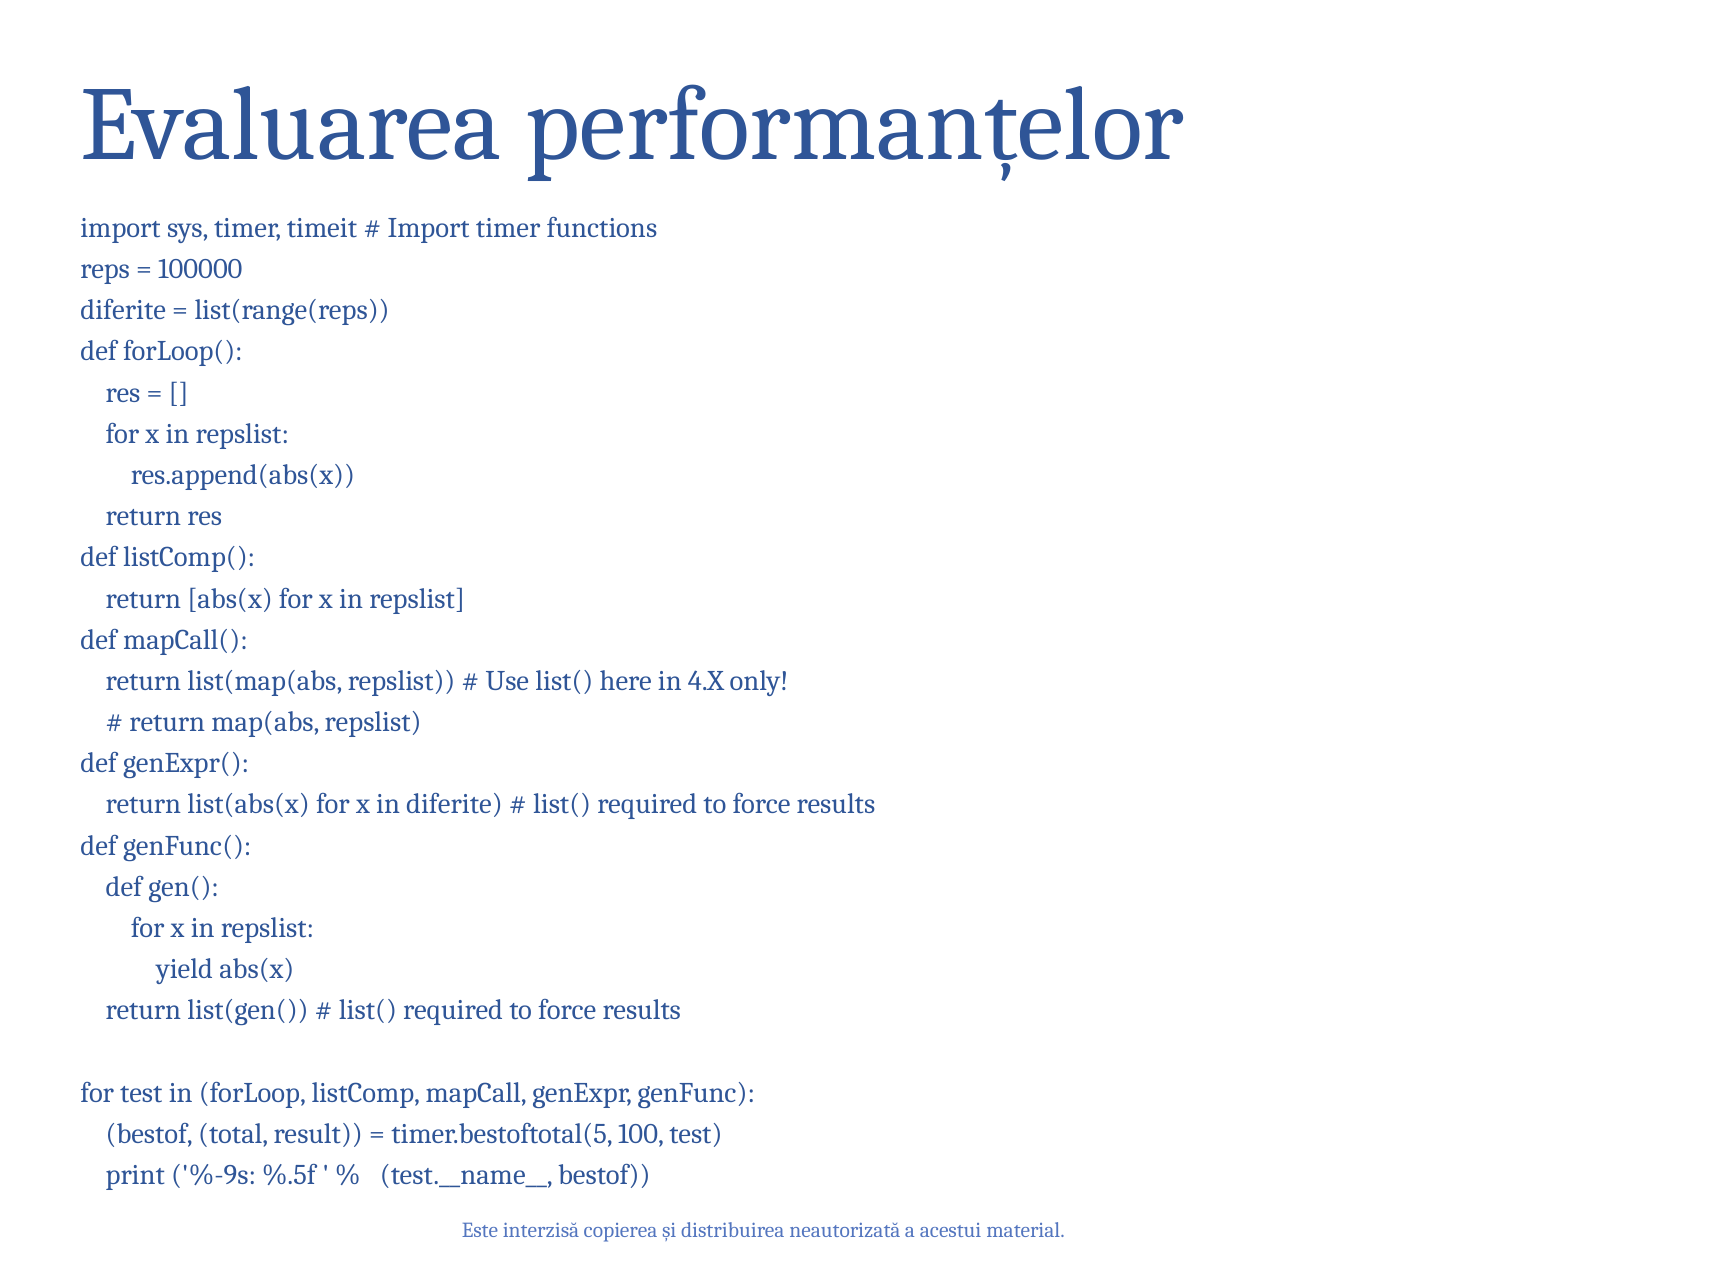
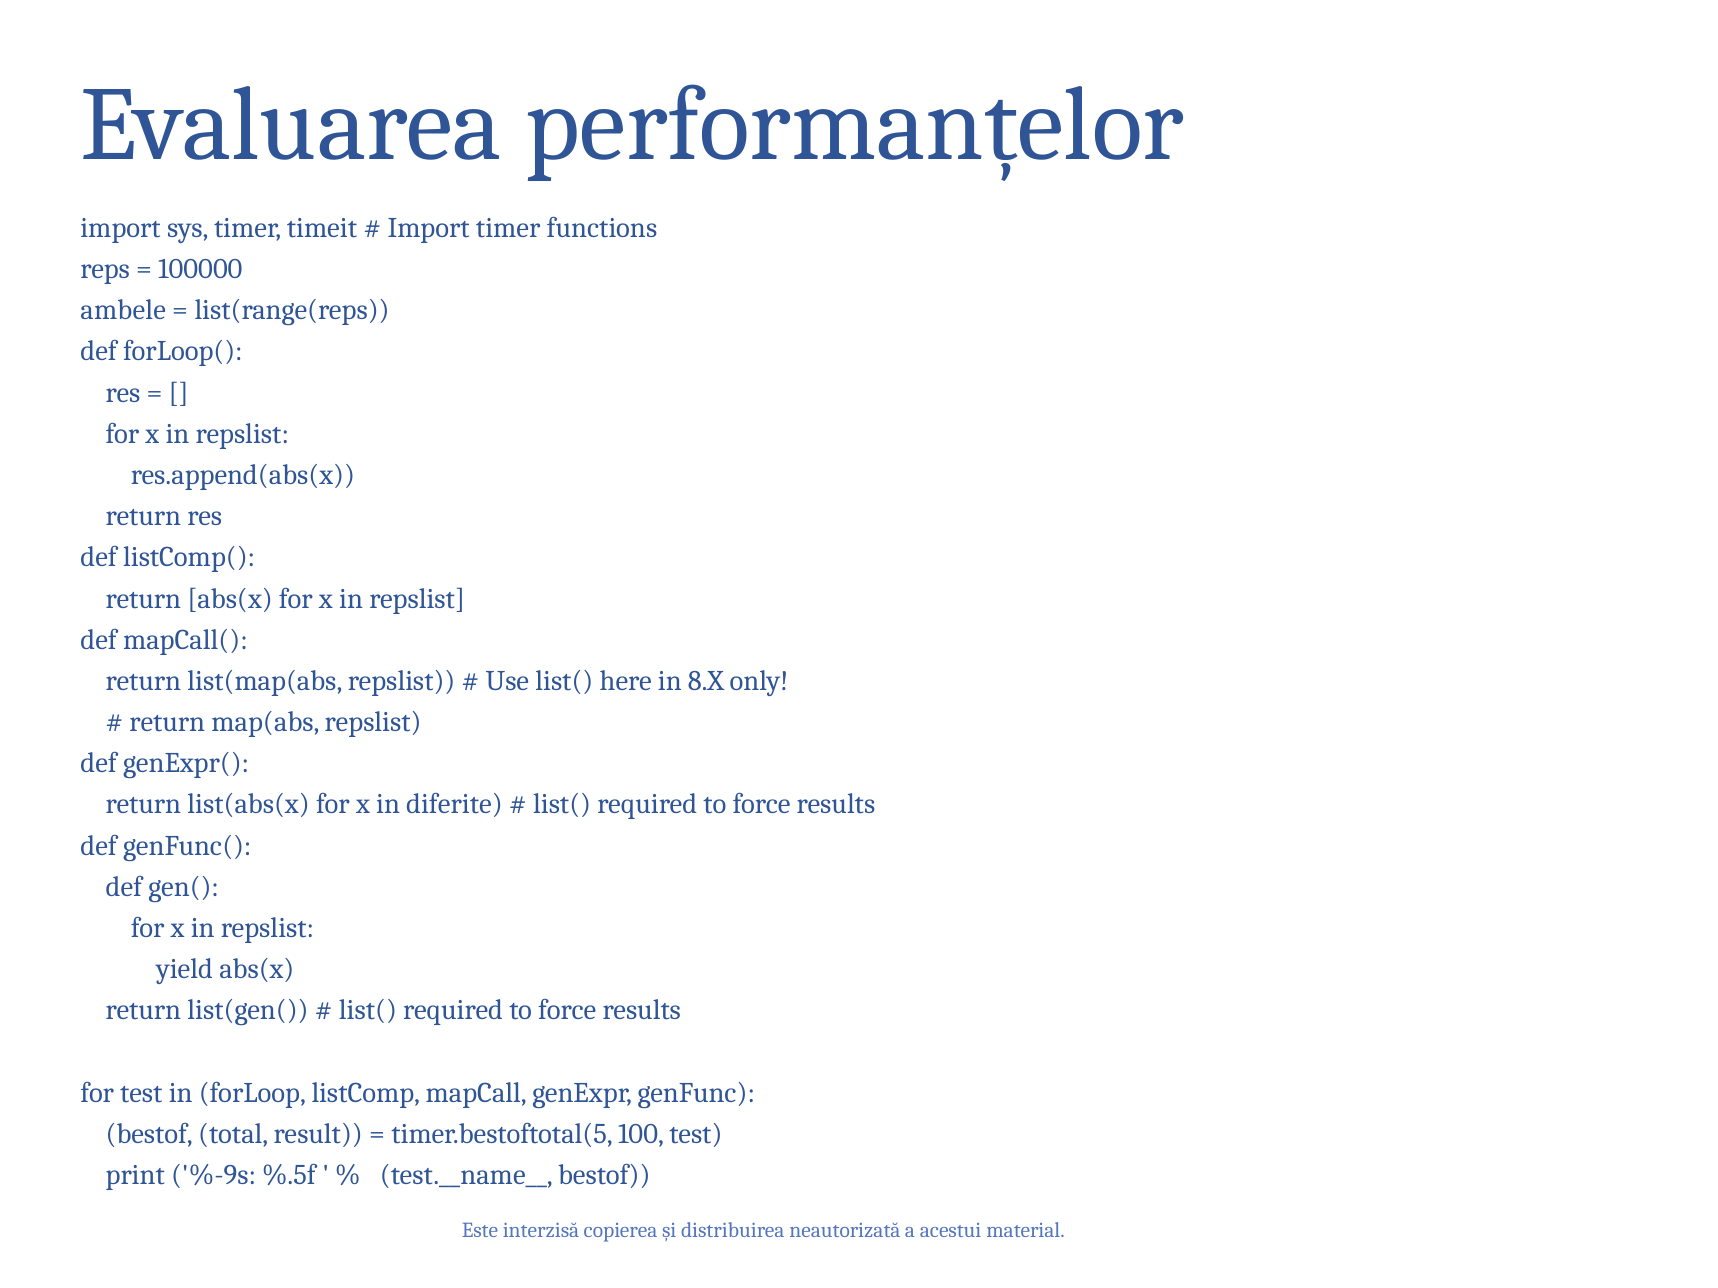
diferite: diferite -> ambele (123, 310)
4.X: 4.X -> 8.X (706, 681)
